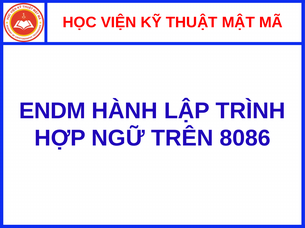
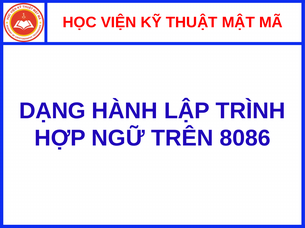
ENDM: ENDM -> DẠNG (52, 111)
